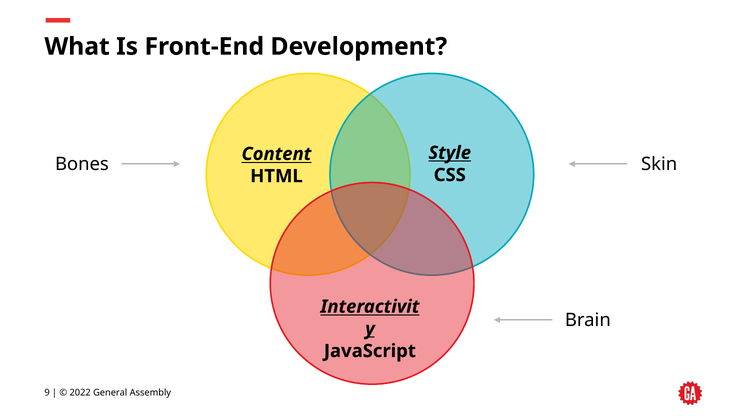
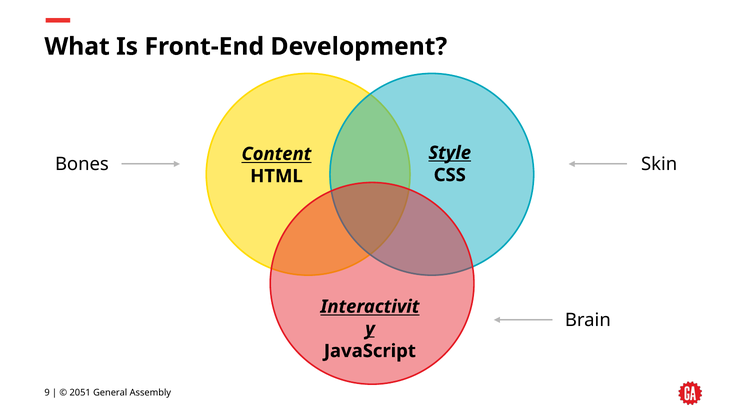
2022: 2022 -> 2051 (80, 393)
